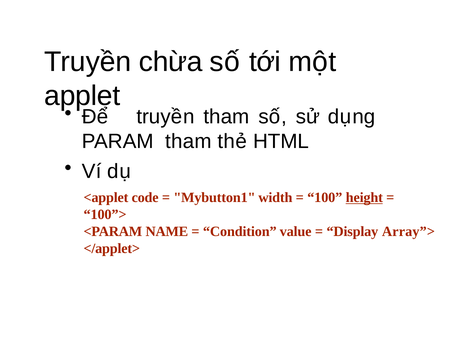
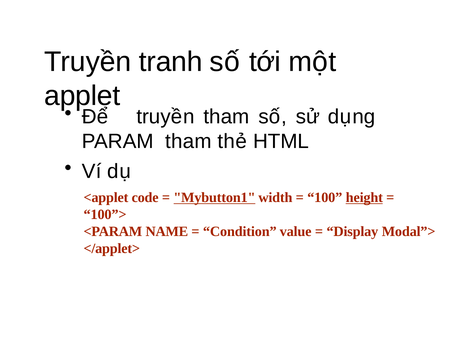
chừa: chừa -> tranh (171, 62)
Mybutton1 underline: none -> present (214, 198)
Array”>: Array”> -> Modal”> (409, 232)
